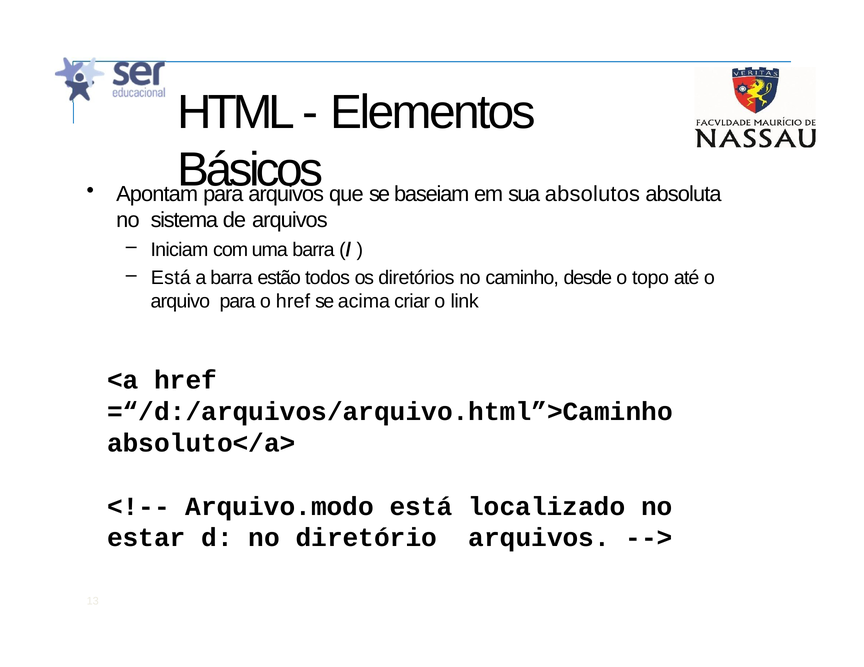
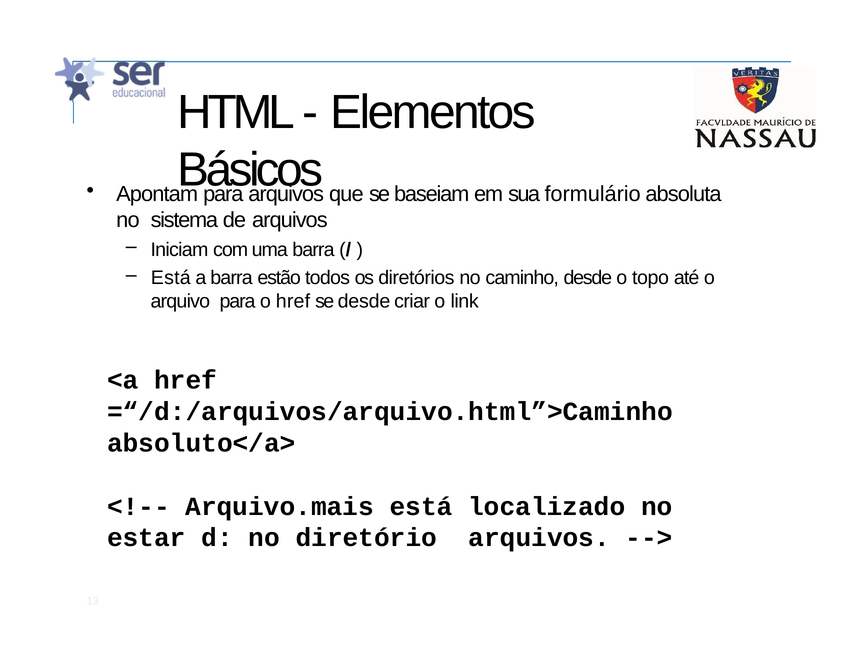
absolutos: absolutos -> formulário (593, 194)
se acima: acima -> desde (364, 302)
Arquivo.modo: Arquivo.modo -> Arquivo.mais (280, 507)
